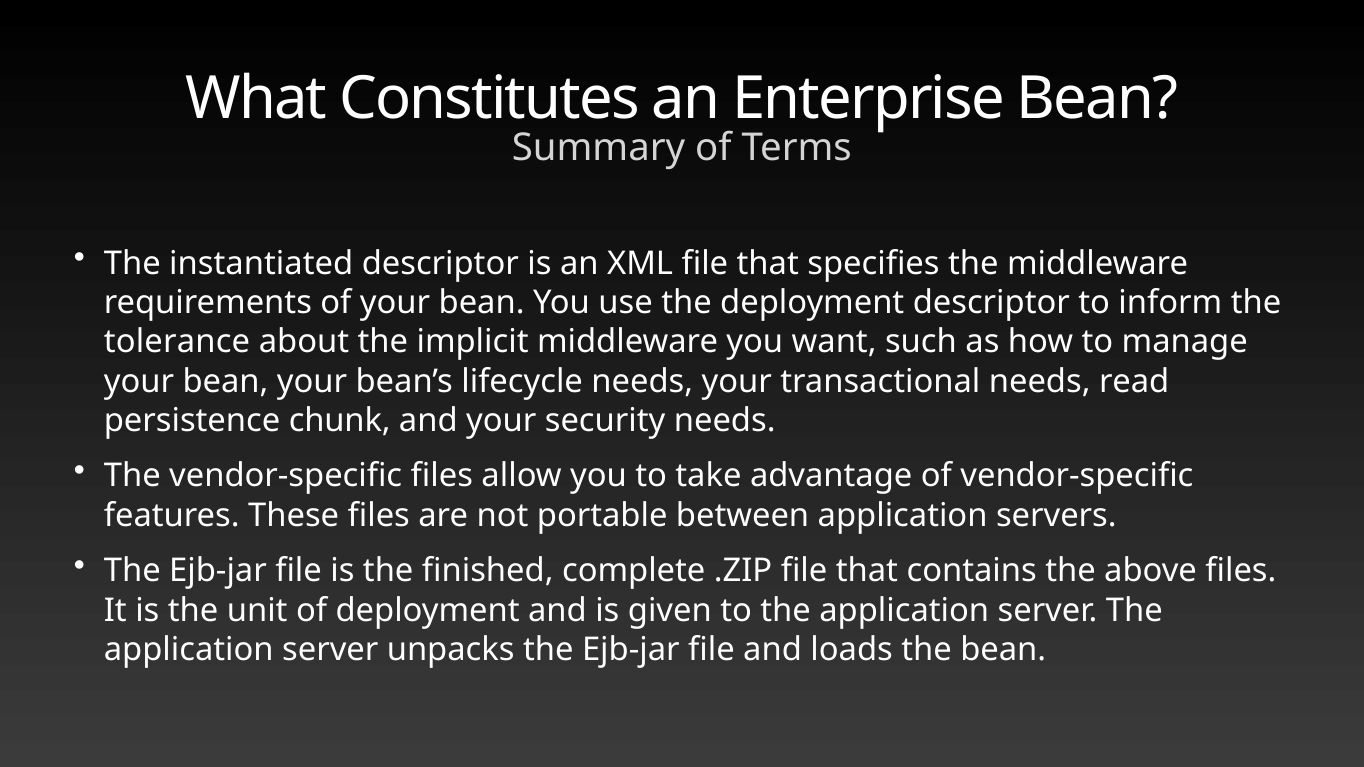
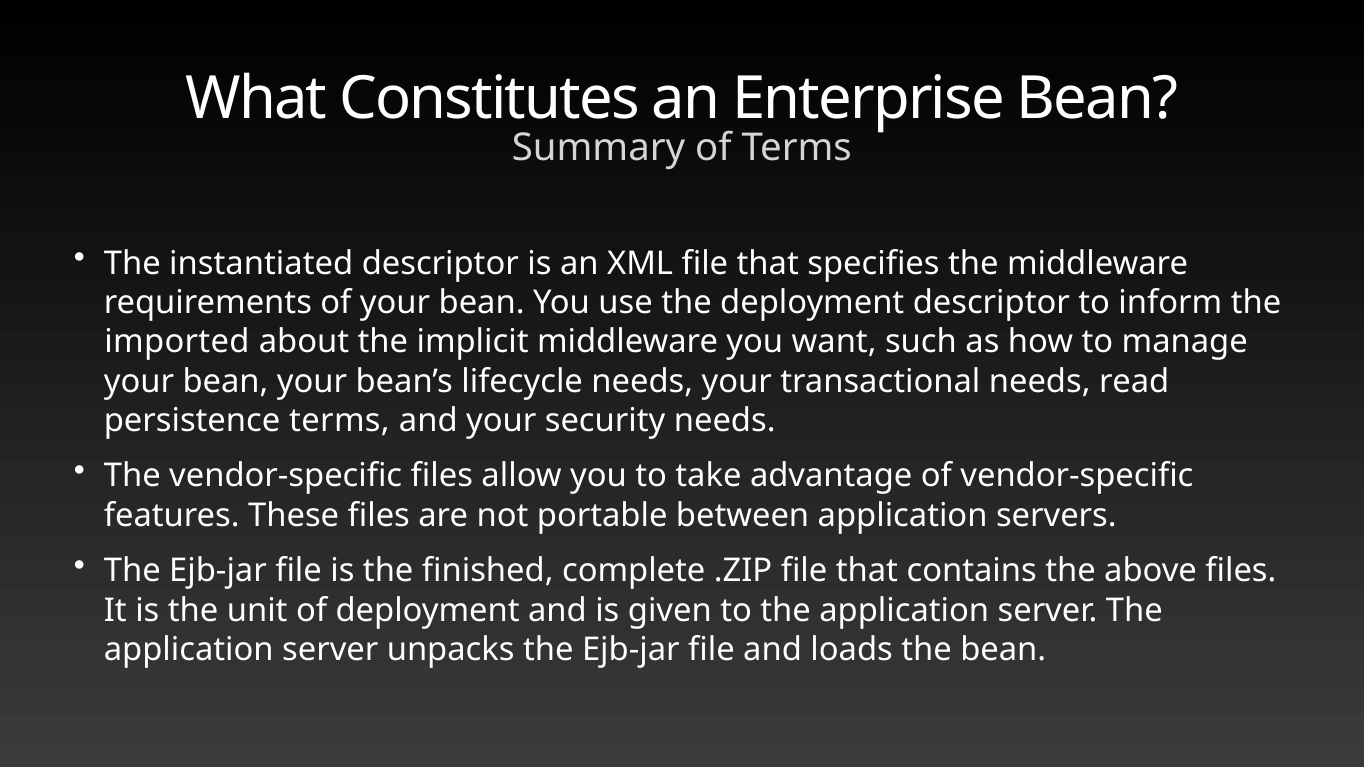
tolerance: tolerance -> imported (177, 342)
persistence chunk: chunk -> terms (339, 421)
